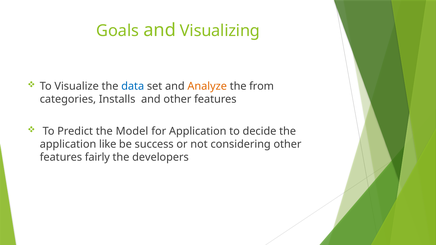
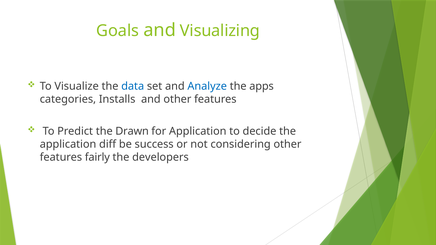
Analyze colour: orange -> blue (207, 86)
from: from -> apps (262, 86)
Model: Model -> Drawn (132, 131)
like: like -> diff (108, 144)
